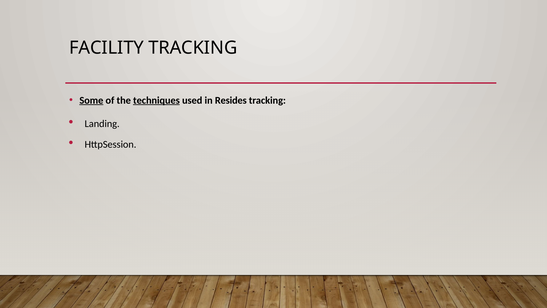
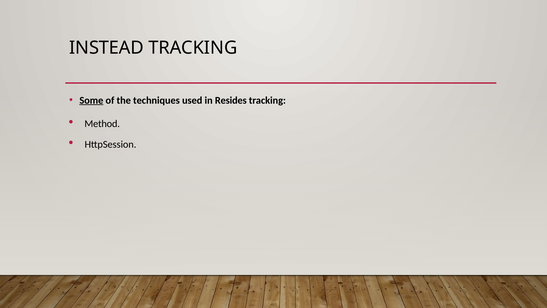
FACILITY: FACILITY -> INSTEAD (107, 48)
techniques underline: present -> none (156, 100)
Landing: Landing -> Method (102, 124)
